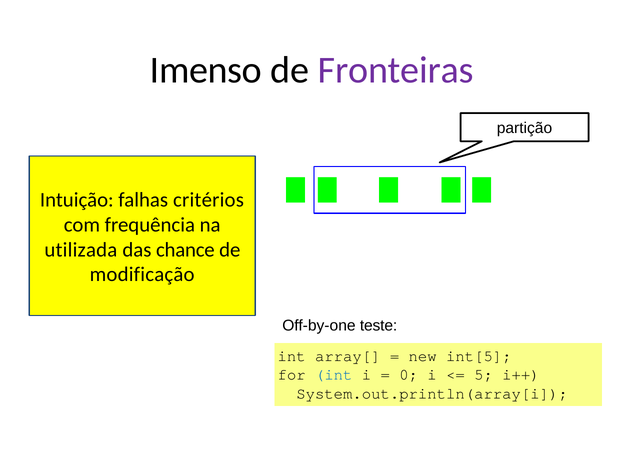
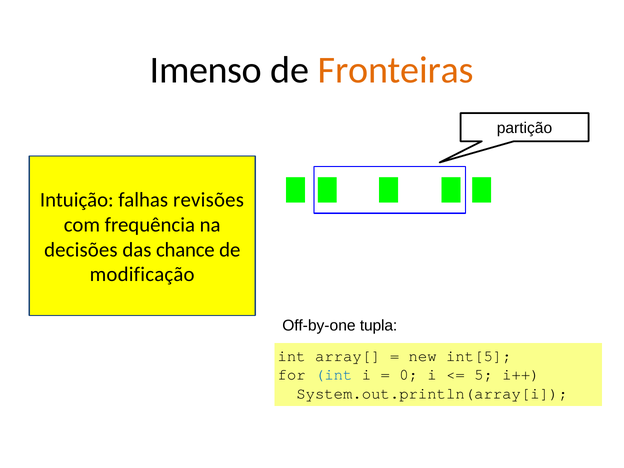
Fronteiras colour: purple -> orange (396, 70)
critérios: critérios -> revisões (209, 200)
utilizada: utilizada -> decisões (81, 250)
teste: teste -> tupla (379, 325)
